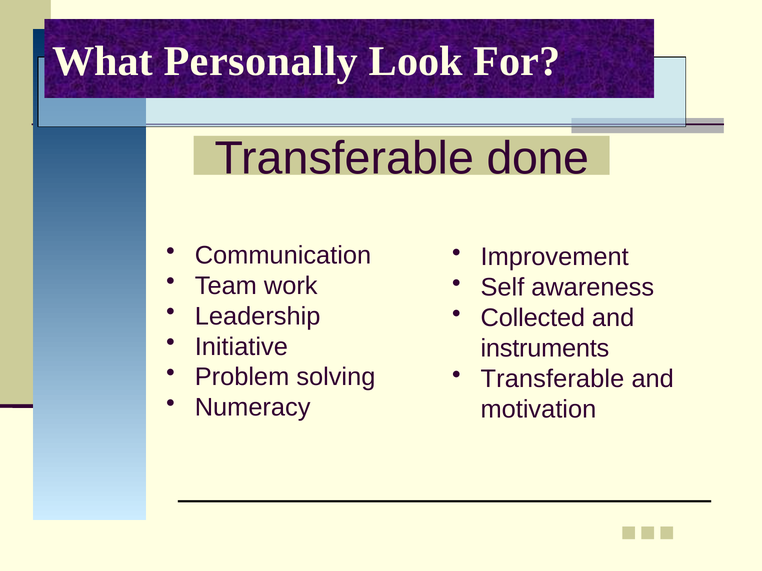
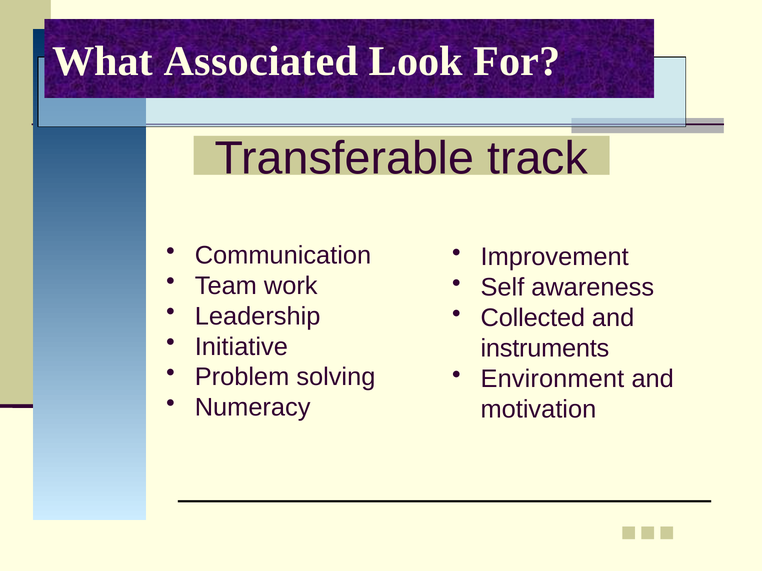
Personally: Personally -> Associated (261, 61)
done: done -> track (538, 159)
Transferable: Transferable -> Environment (552, 379)
